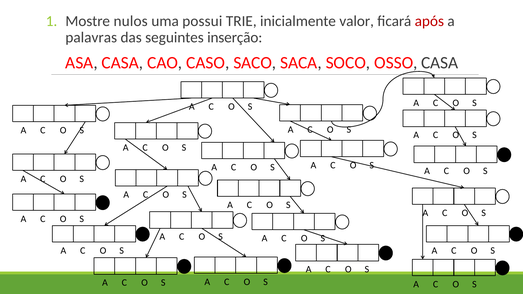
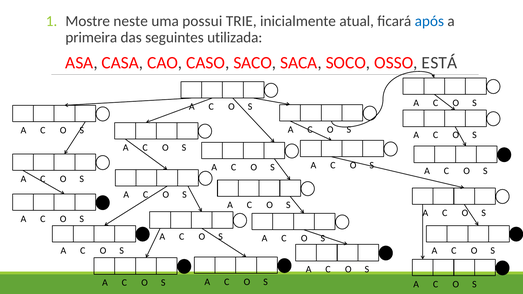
nulos: nulos -> neste (131, 21)
valor: valor -> atual (357, 21)
após colour: red -> blue (429, 21)
palavras: palavras -> primeira (91, 38)
inserção: inserção -> utilizada (235, 38)
OSSO CASA: CASA -> ESTÁ (439, 63)
